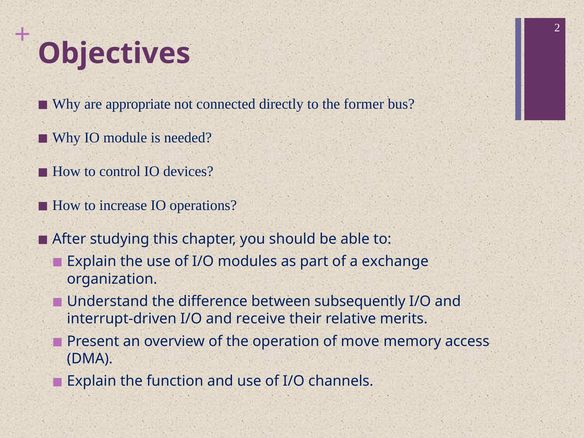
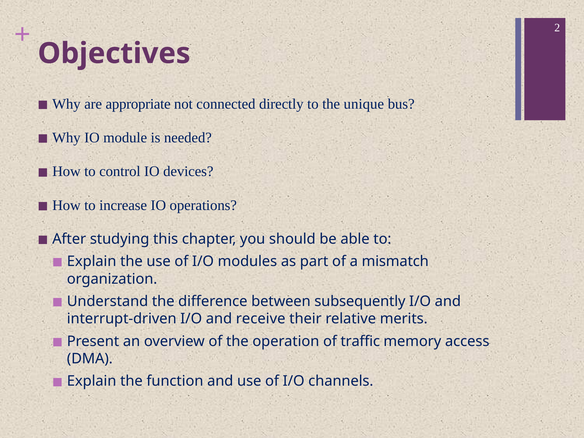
former: former -> unique (364, 104)
exchange: exchange -> mismatch (395, 261)
move: move -> traffic (360, 341)
